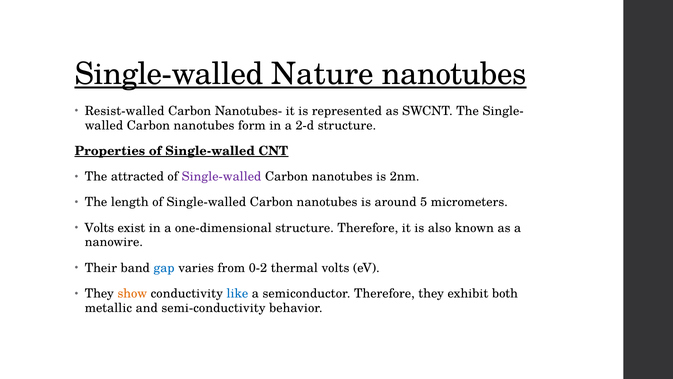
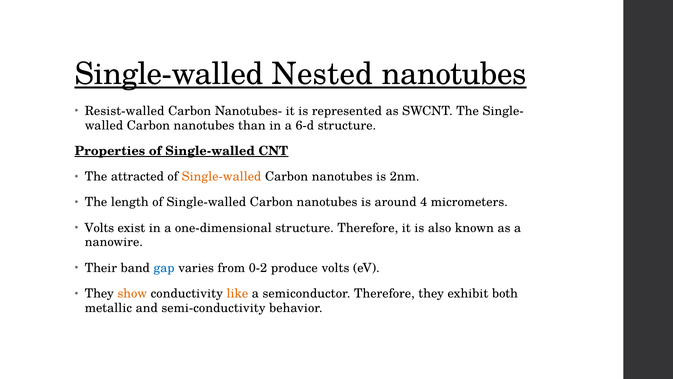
Nature: Nature -> Nested (322, 74)
form: form -> than (252, 125)
2-d: 2-d -> 6-d (305, 125)
Single-walled colour: purple -> orange (222, 176)
5: 5 -> 4 (424, 202)
thermal: thermal -> produce (294, 268)
like colour: blue -> orange (237, 293)
